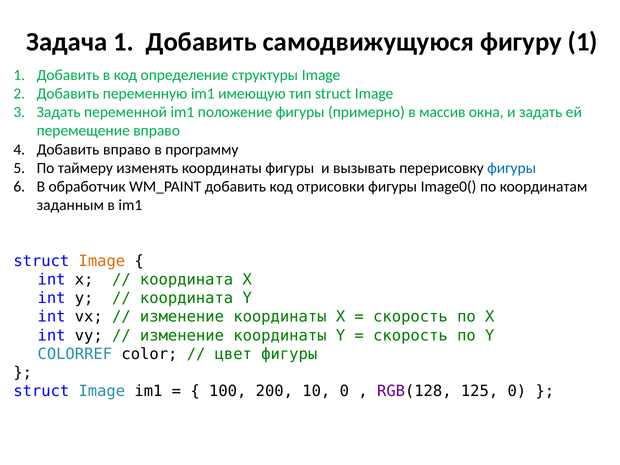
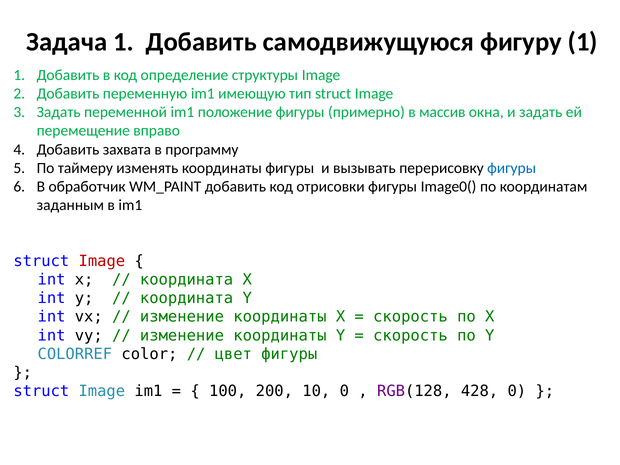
Добавить вправо: вправо -> захвата (127, 149)
Image colour: orange -> red (102, 261)
125: 125 -> 428 (480, 391)
